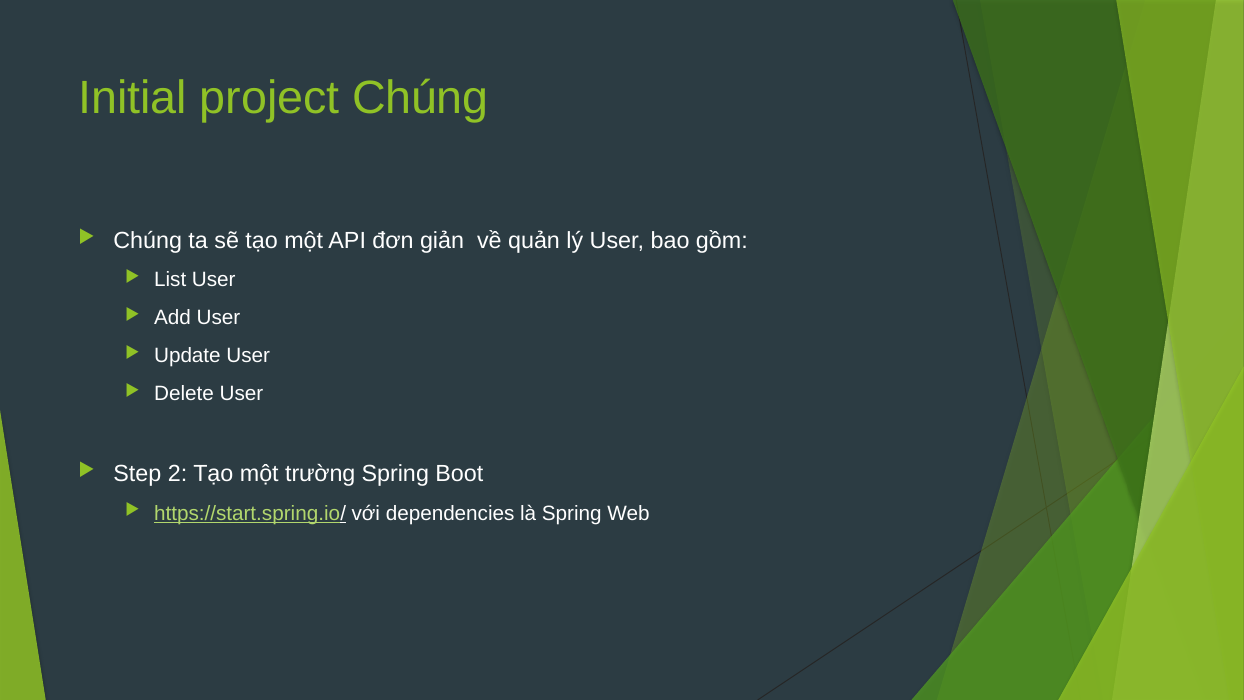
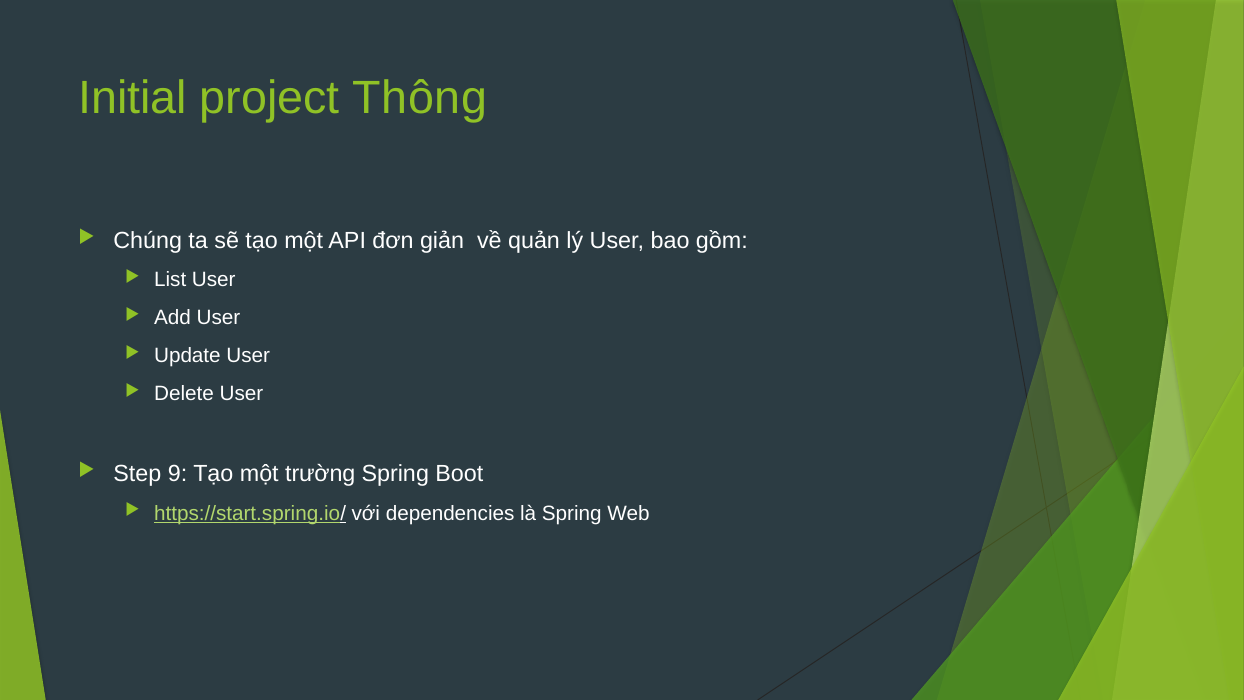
project Chúng: Chúng -> Thông (420, 98)
2: 2 -> 9 (178, 474)
